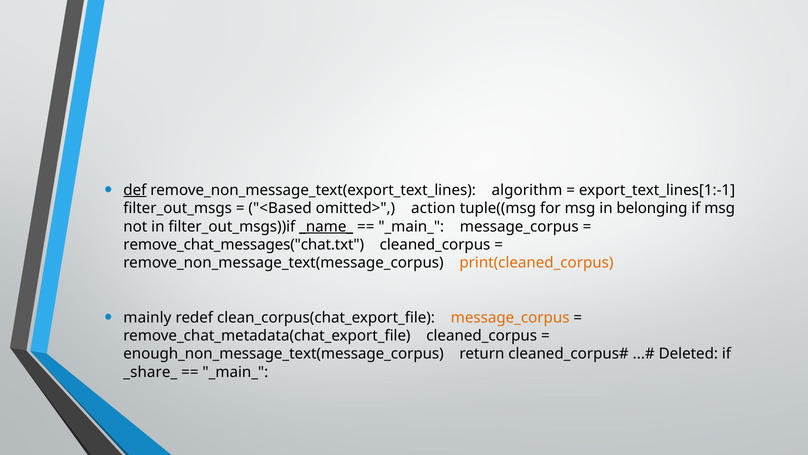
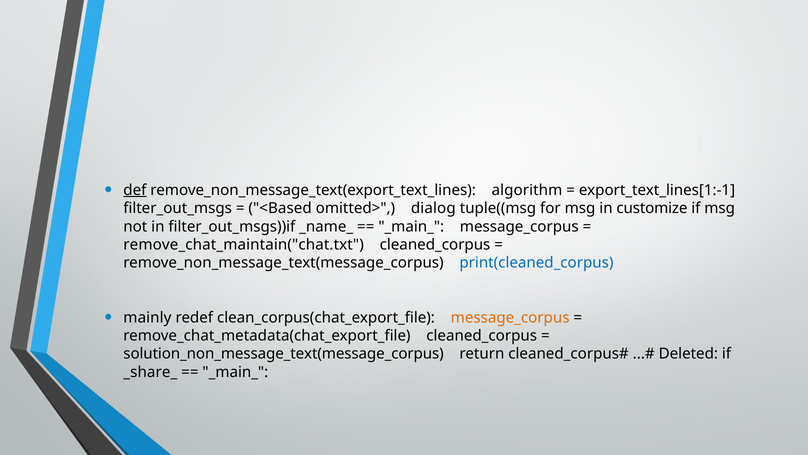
action: action -> dialog (433, 208)
belonging: belonging -> customize (652, 208)
_name_ underline: present -> none (326, 226)
remove_chat_messages("chat.txt: remove_chat_messages("chat.txt -> remove_chat_maintain("chat.txt (244, 244)
print(cleaned_corpus colour: orange -> blue (536, 263)
enough_non_message_text(message_corpus: enough_non_message_text(message_corpus -> solution_non_message_text(message_corpus (284, 354)
